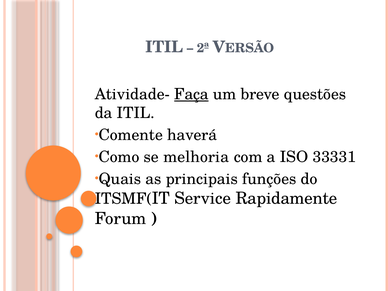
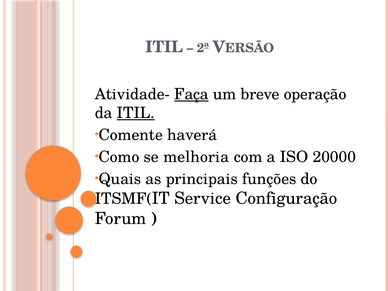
questões: questões -> operação (315, 94)
ITIL underline: none -> present (136, 113)
33331: 33331 -> 20000 (334, 157)
Rapidamente: Rapidamente -> Configuração (286, 198)
